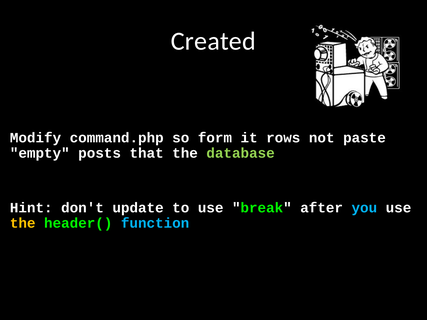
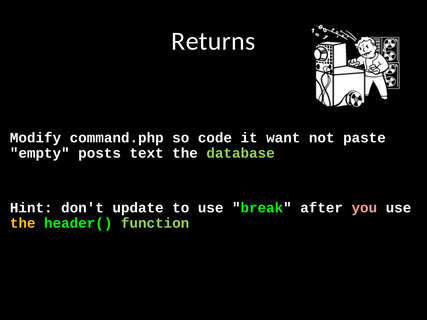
Created: Created -> Returns (213, 41)
form: form -> code (215, 138)
rows: rows -> want (283, 138)
that: that -> text (147, 153)
you colour: light blue -> pink (364, 208)
function colour: light blue -> light green (155, 223)
